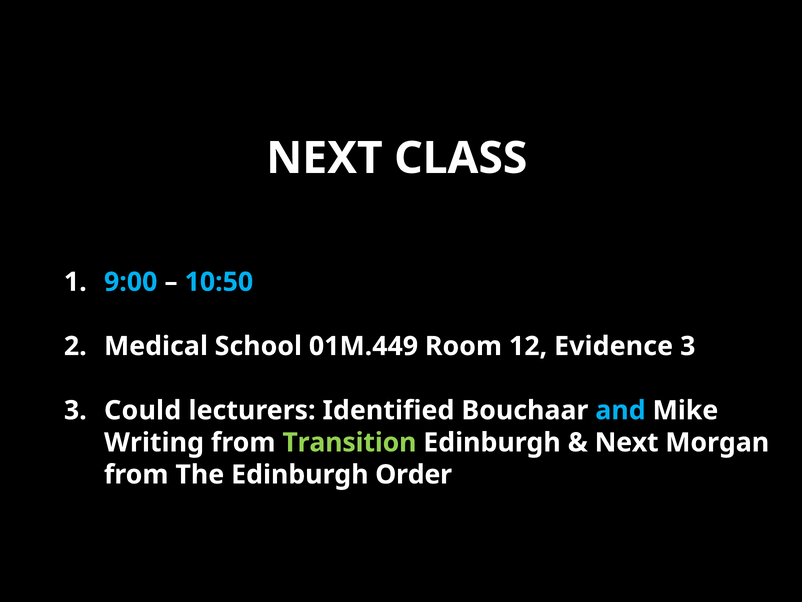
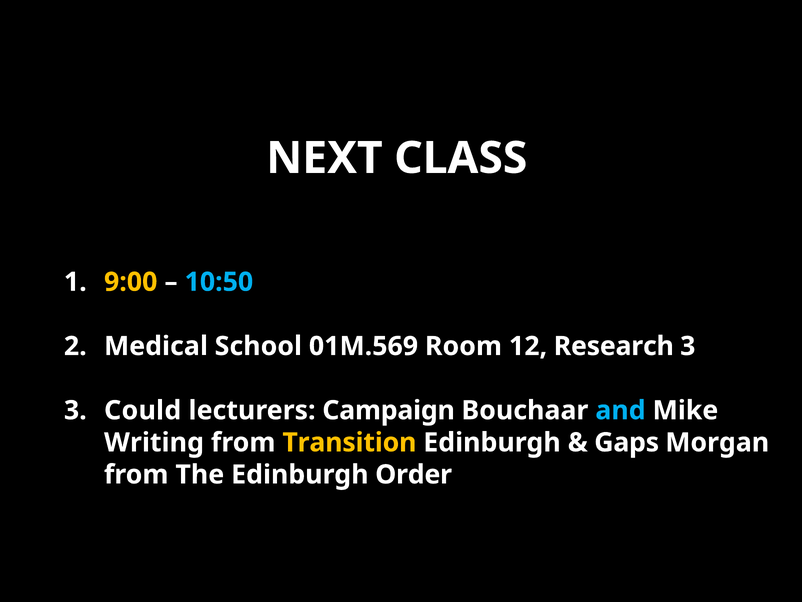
9:00 colour: light blue -> yellow (131, 282)
01M.449: 01M.449 -> 01M.569 (363, 346)
Evidence: Evidence -> Research (614, 346)
Identified: Identified -> Campaign (389, 410)
Transition colour: light green -> yellow (349, 442)
Next: Next -> Gaps (627, 442)
